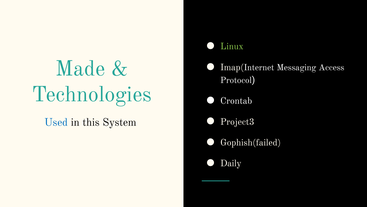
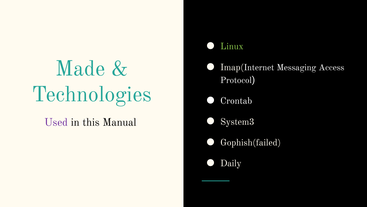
Project3: Project3 -> System3 (237, 121)
Used colour: blue -> purple (56, 122)
System: System -> Manual (119, 122)
